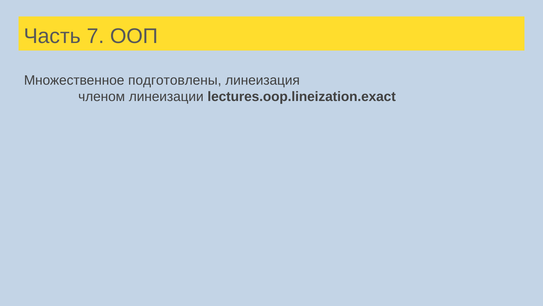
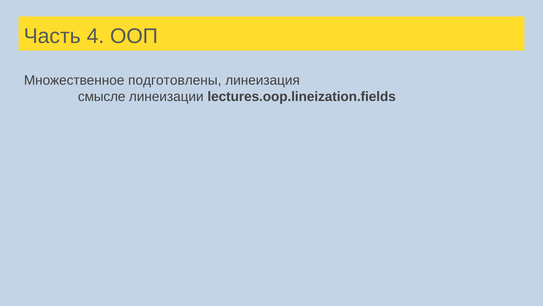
7: 7 -> 4 (95, 36)
членом: членом -> смысле (102, 97)
lectures.oop.lineization.exact: lectures.oop.lineization.exact -> lectures.oop.lineization.fields (302, 97)
